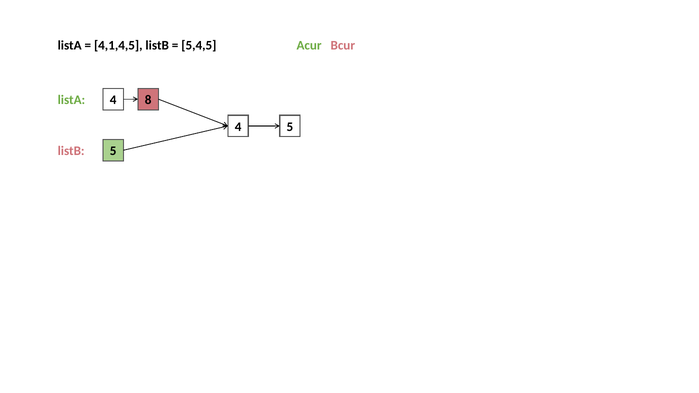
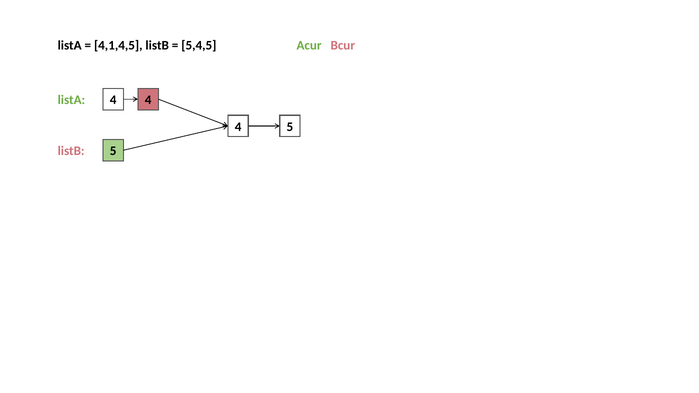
8: 8 -> 4 (148, 100)
